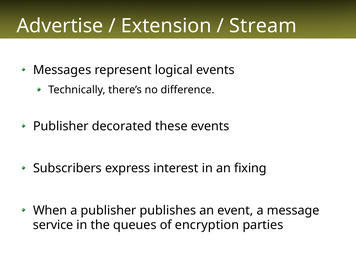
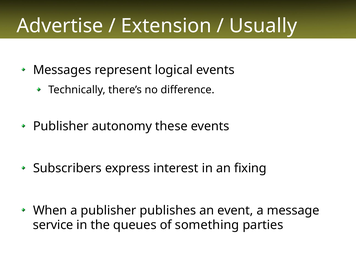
Stream: Stream -> Usually (263, 26)
decorated: decorated -> autonomy (122, 126)
encryption: encryption -> something (207, 225)
